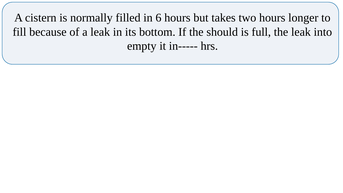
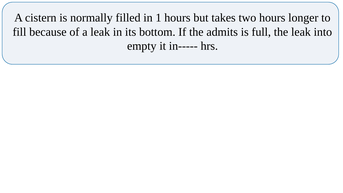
6: 6 -> 1 (158, 18)
should: should -> admits (222, 32)
